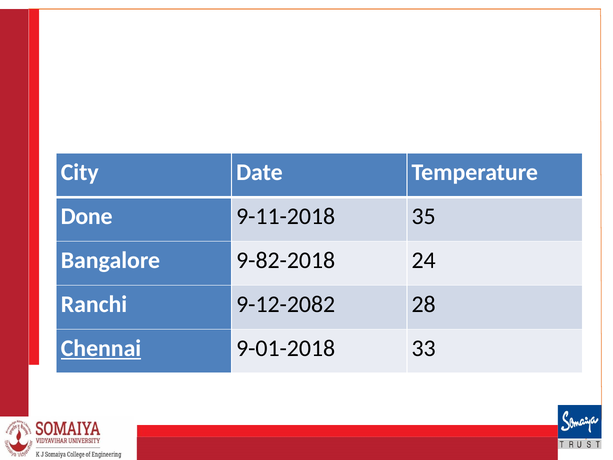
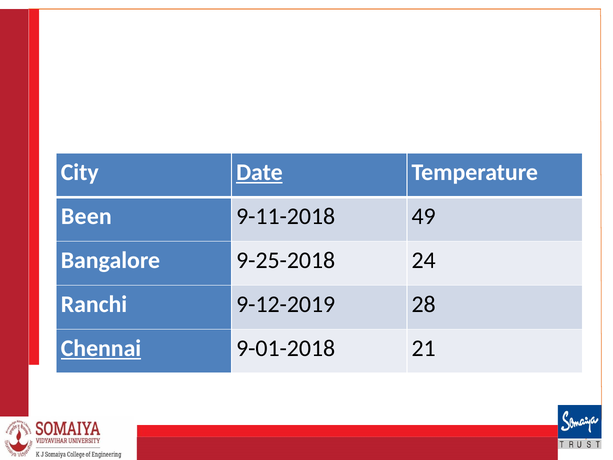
Date underline: none -> present (259, 172)
Done: Done -> Been (86, 216)
35: 35 -> 49 (424, 216)
9-82-2018: 9-82-2018 -> 9-25-2018 (286, 260)
9-12-2082: 9-12-2082 -> 9-12-2019 (286, 304)
33: 33 -> 21 (424, 348)
